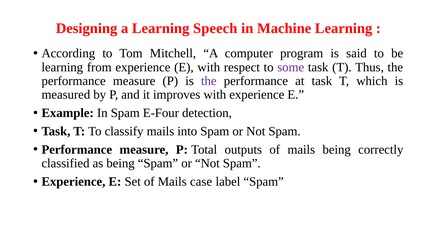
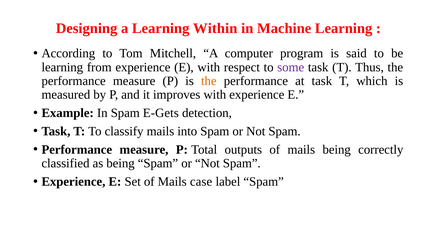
Speech: Speech -> Within (215, 28)
the colour: purple -> orange (209, 81)
E-Four: E-Four -> E-Gets (161, 113)
